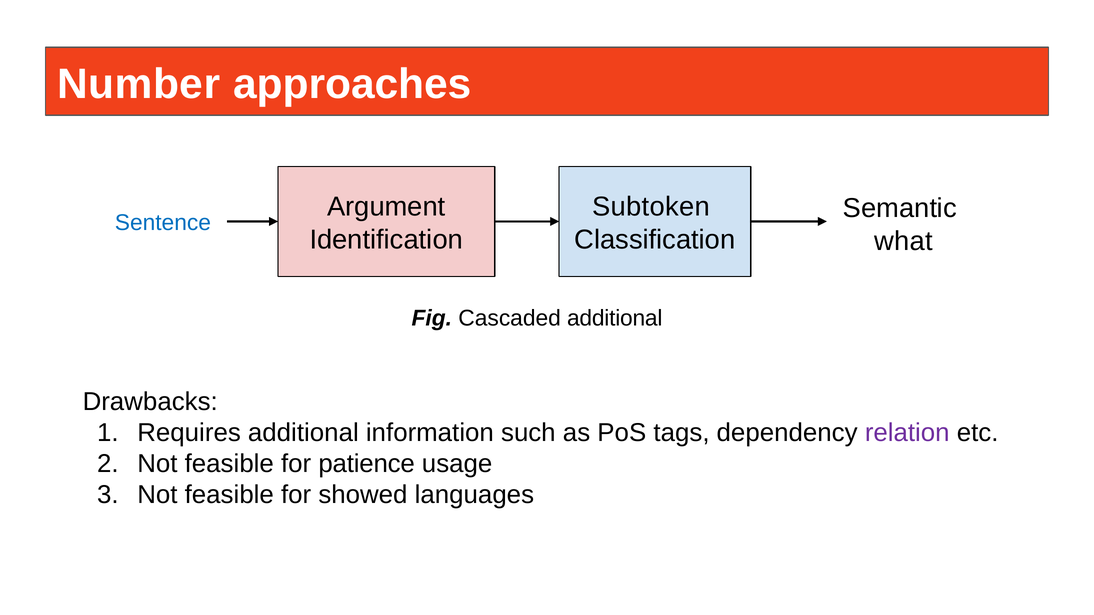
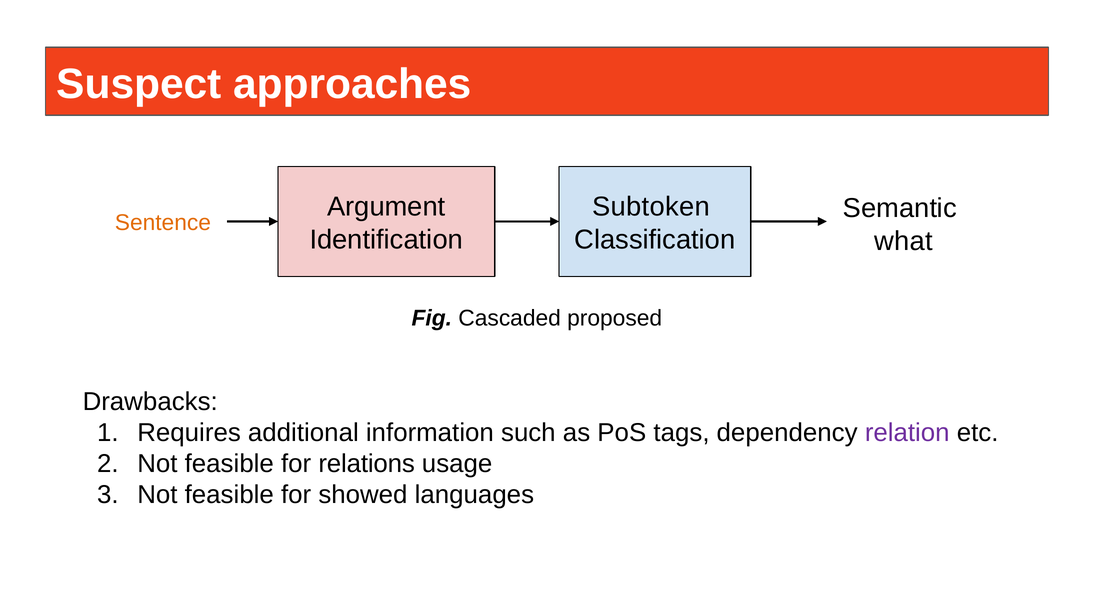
Number: Number -> Suspect (139, 84)
Sentence colour: blue -> orange (163, 223)
Cascaded additional: additional -> proposed (615, 318)
patience: patience -> relations (367, 464)
